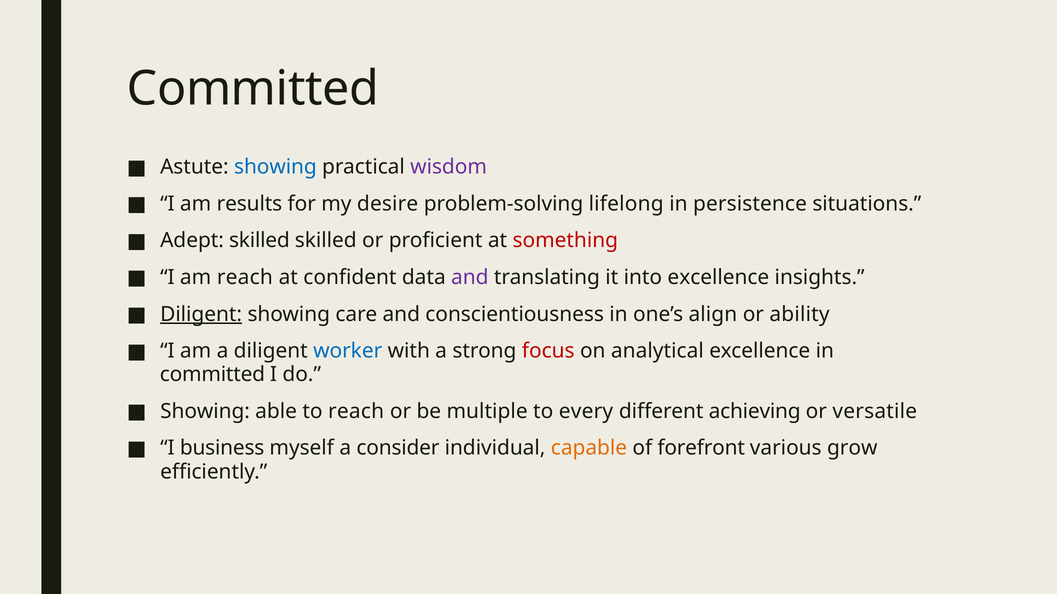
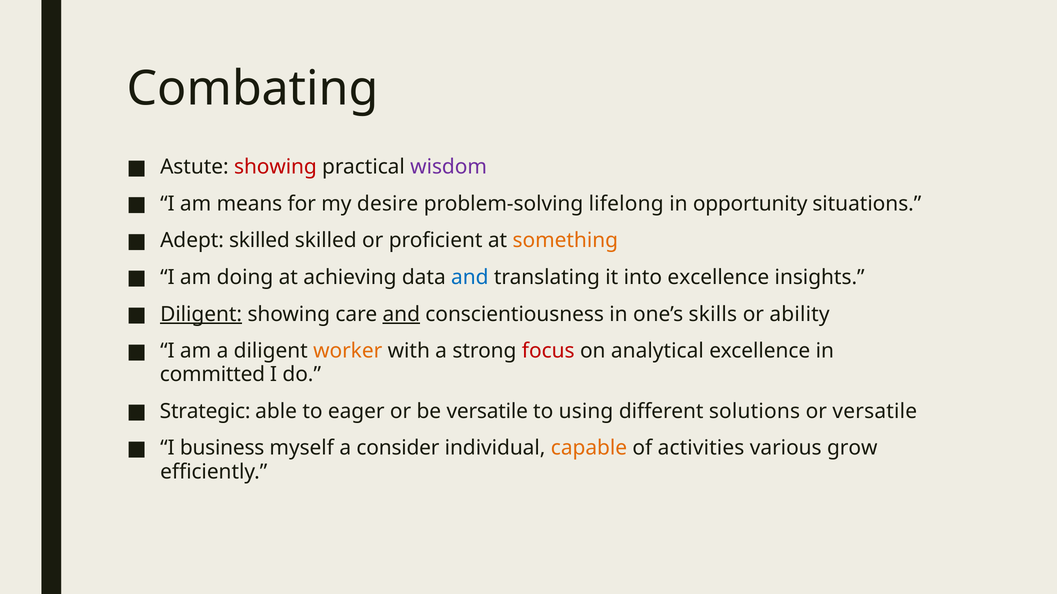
Committed: Committed -> Combating (253, 89)
showing colour: blue -> red (275, 167)
results: results -> means (249, 204)
persistence: persistence -> opportunity (750, 204)
something colour: red -> orange (565, 241)
am reach: reach -> doing (245, 278)
confident: confident -> achieving (350, 278)
and colour: purple -> blue (470, 278)
and underline: none -> present (401, 314)
align: align -> skills (713, 314)
worker colour: blue -> orange (348, 351)
Showing: Showing -> Strategic (205, 412)
to reach: reach -> eager (356, 412)
be multiple: multiple -> versatile (487, 412)
every: every -> using (586, 412)
achieving: achieving -> solutions (754, 412)
forefront: forefront -> activities (701, 449)
